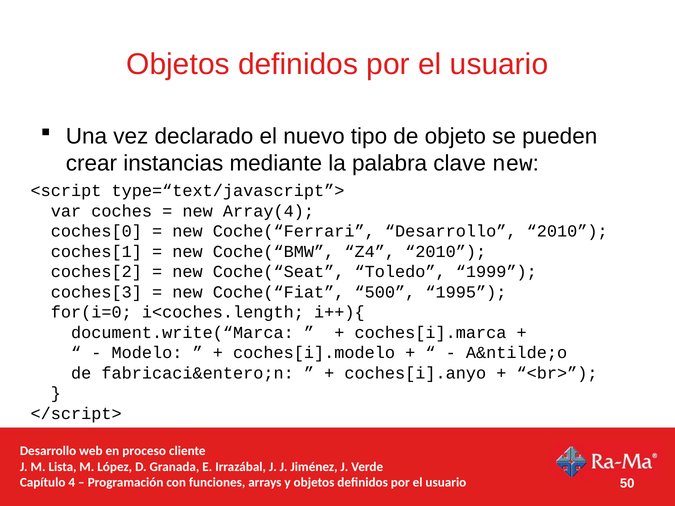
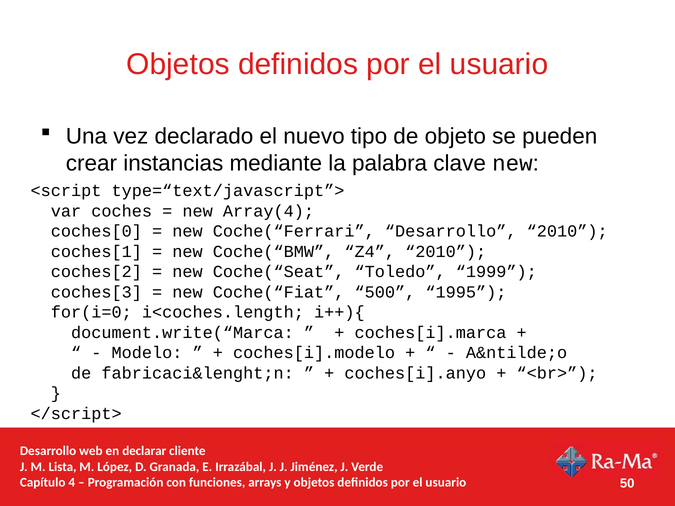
fabricaci&entero;n: fabricaci&entero;n -> fabricaci&lenght;n (198, 373)
proceso: proceso -> declarar (144, 451)
